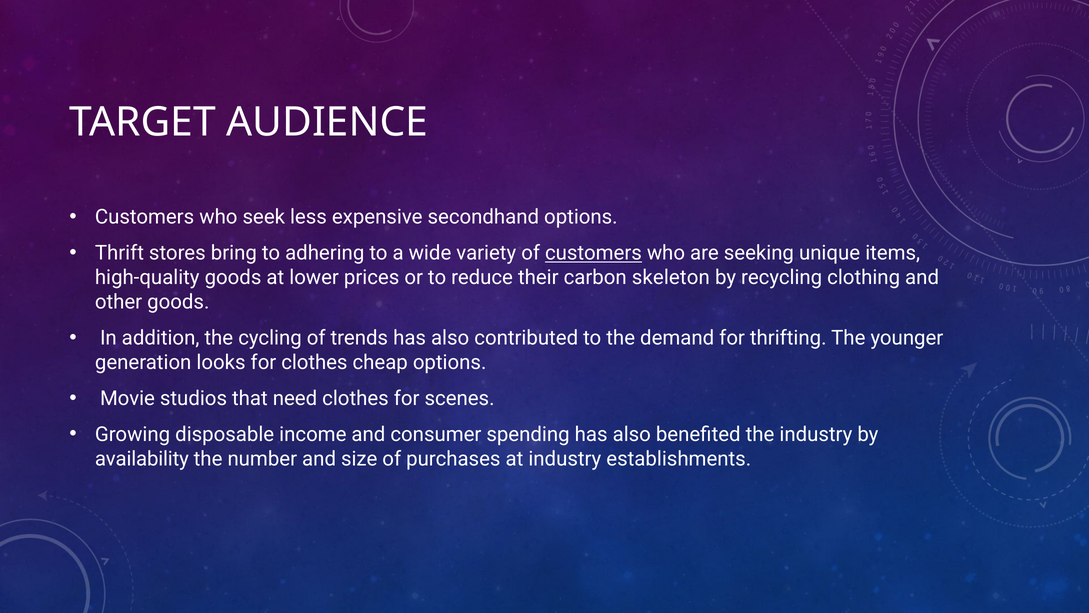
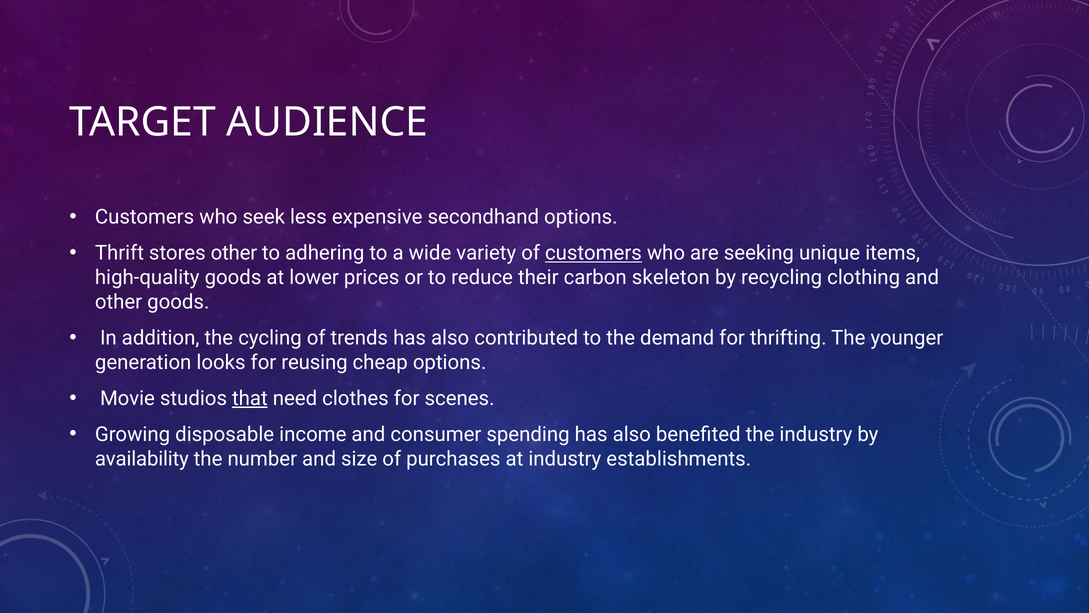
stores bring: bring -> other (234, 253)
for clothes: clothes -> reusing (314, 362)
that underline: none -> present (250, 398)
